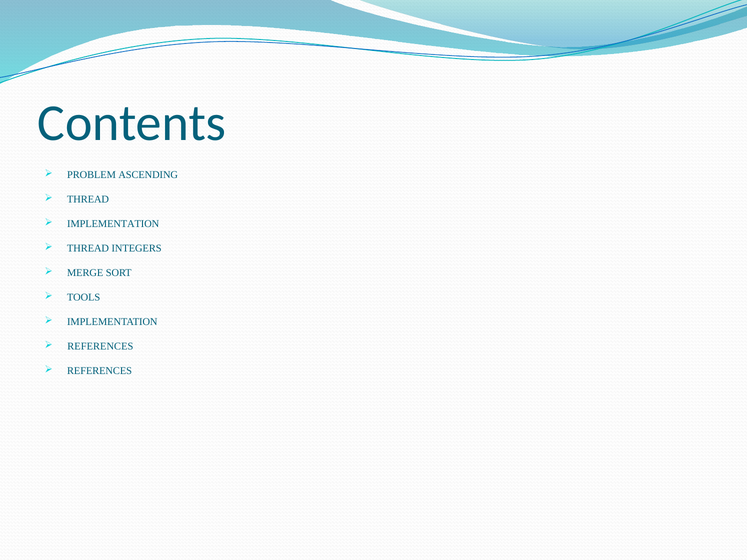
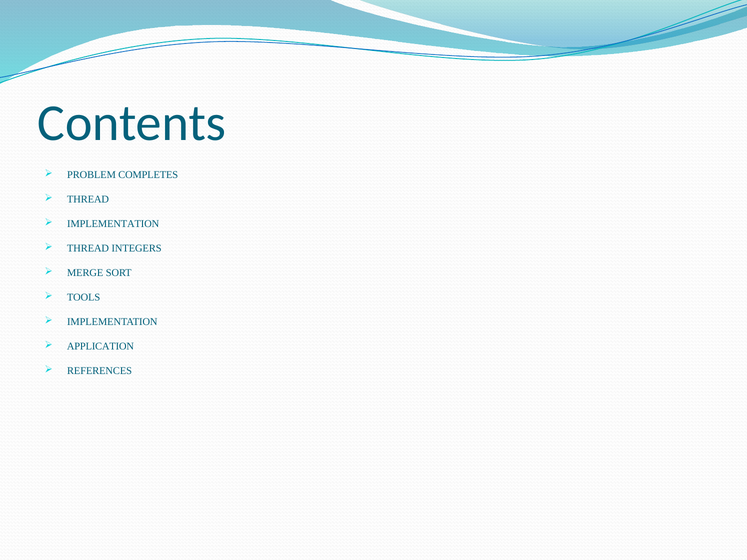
ASCENDING: ASCENDING -> COMPLETES (148, 175)
REFERENCES: REFERENCES -> APPLICATION (100, 347)
